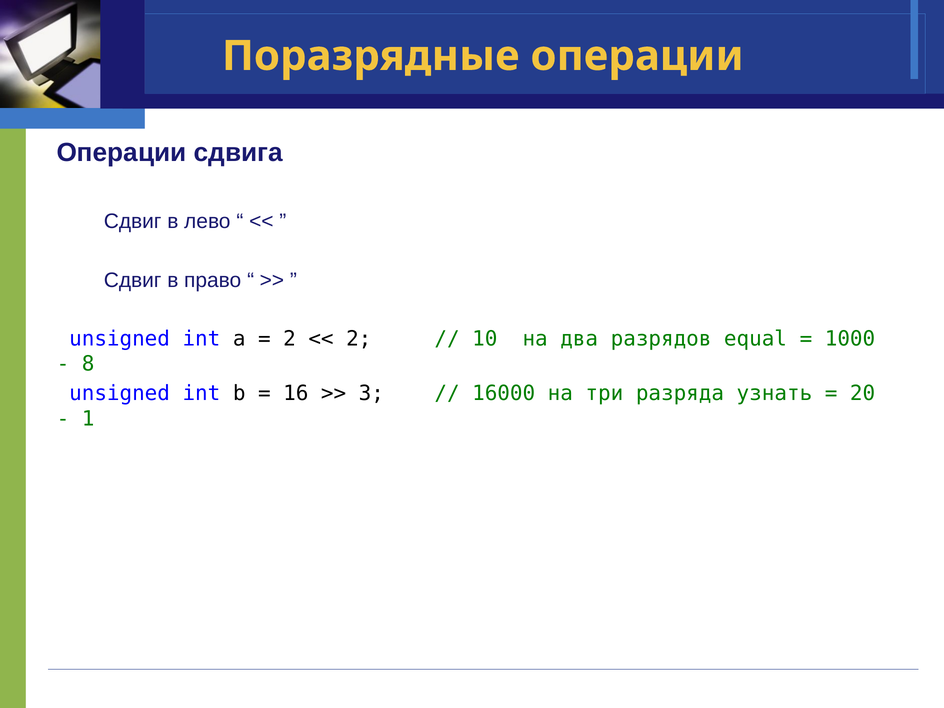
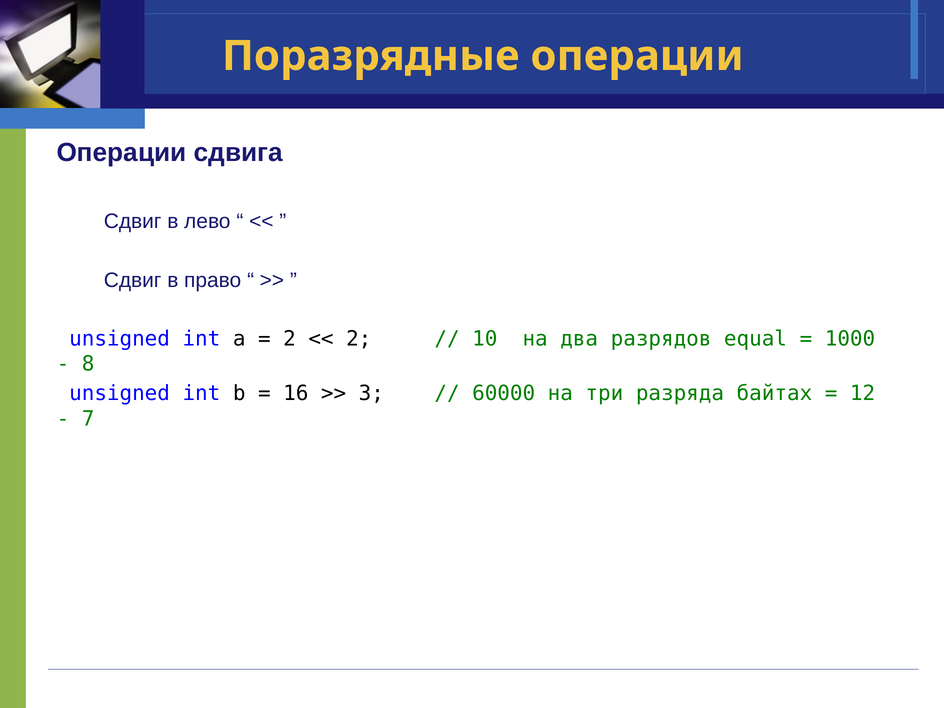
16000: 16000 -> 60000 (504, 393)
узнать: узнать -> байтах (774, 393)
20: 20 -> 12 (863, 393)
1: 1 -> 7 (88, 419)
